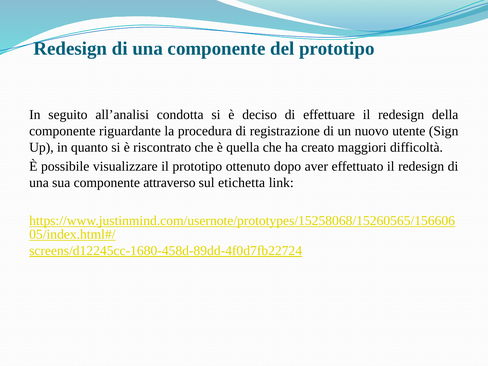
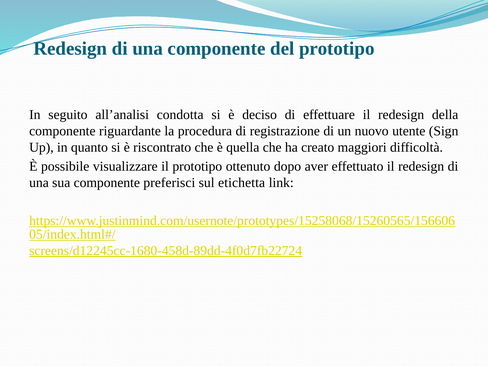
attraverso: attraverso -> preferisci (169, 183)
